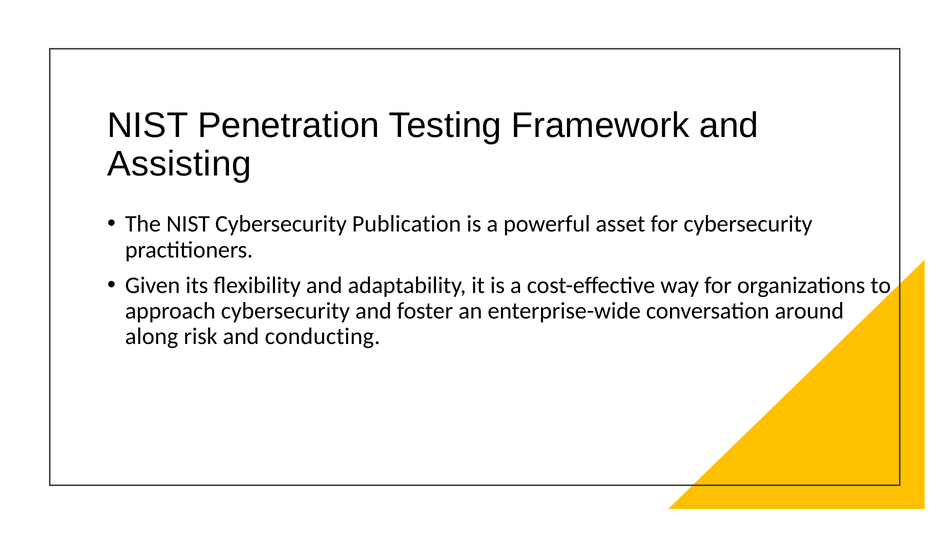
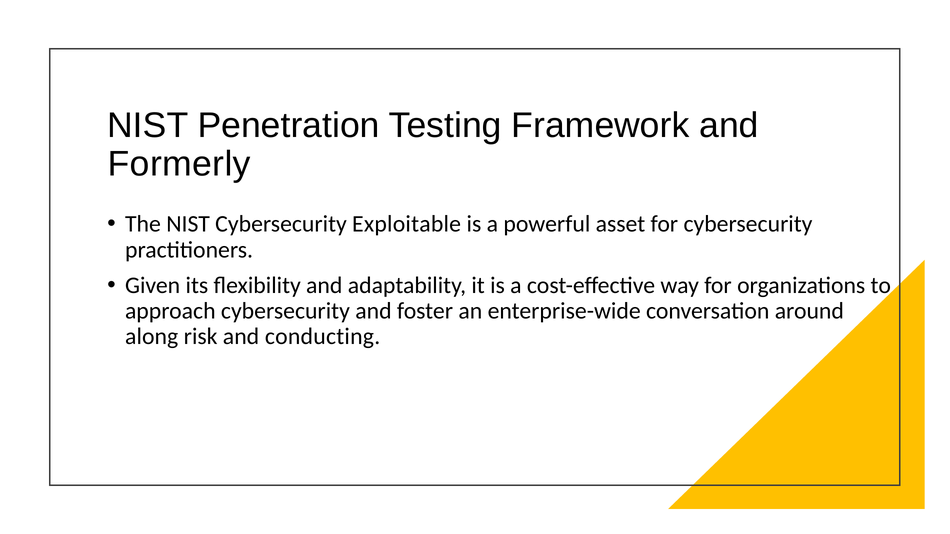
Assisting: Assisting -> Formerly (179, 164)
Publication: Publication -> Exploitable (407, 224)
